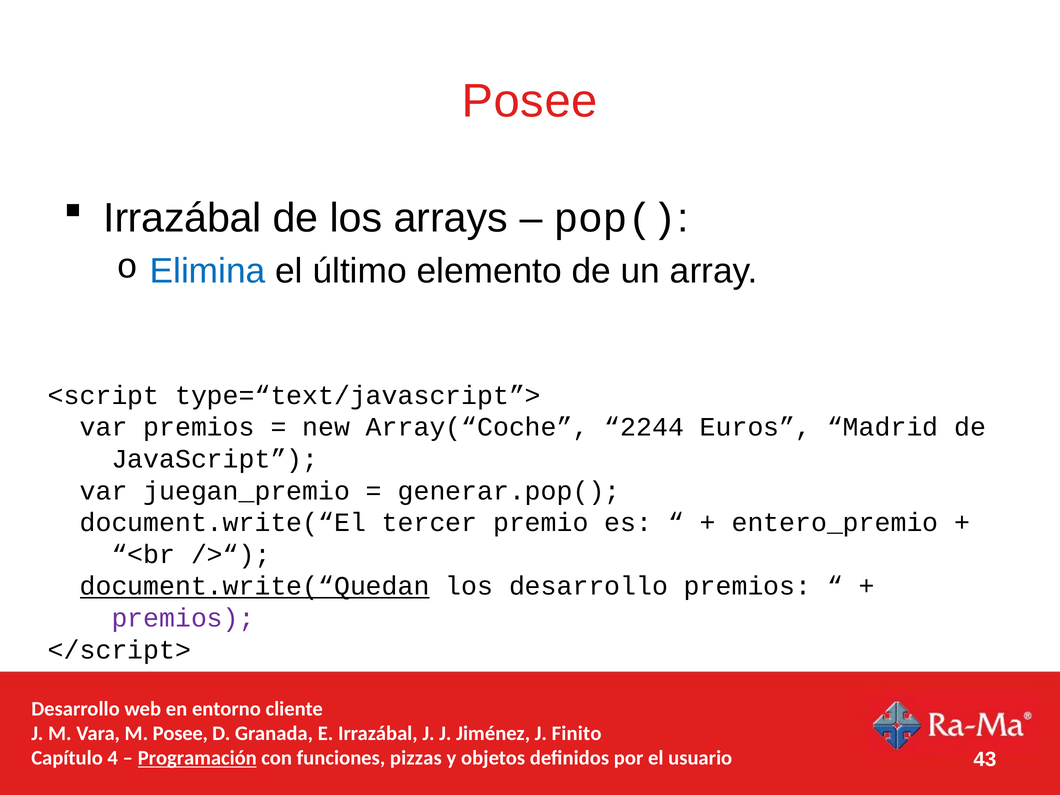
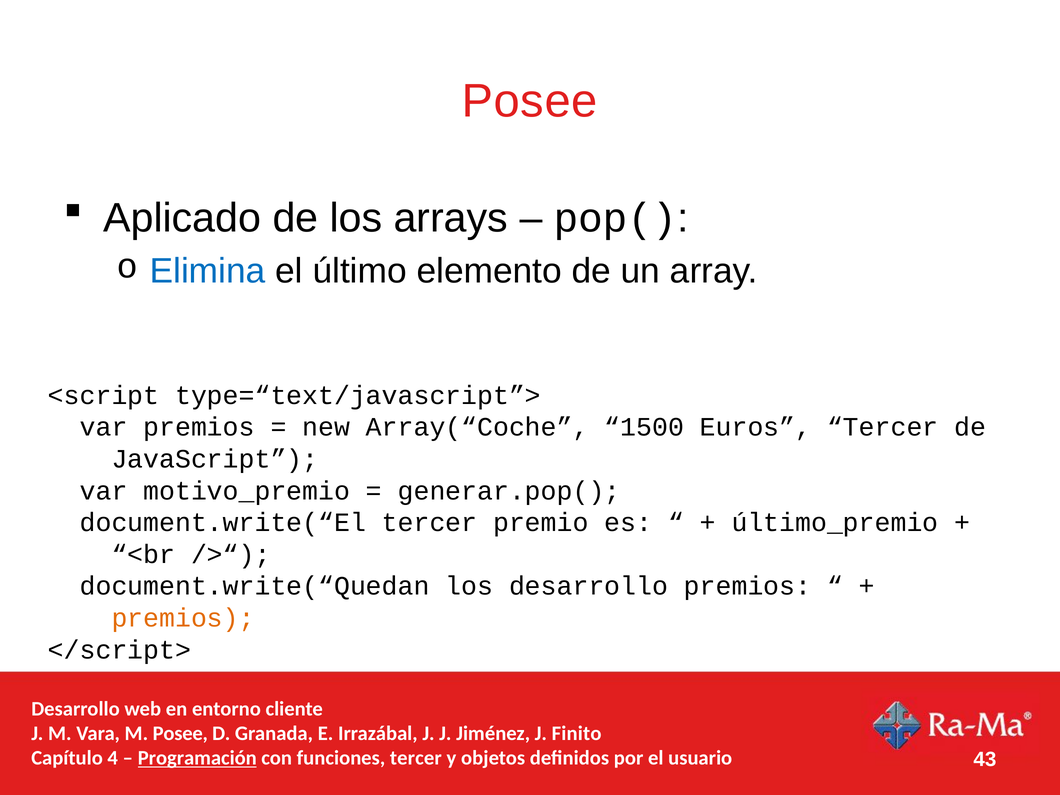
Irrazábal: Irrazábal -> Aplicado (182, 218)
2244: 2244 -> 1500 (644, 427)
Euros Madrid: Madrid -> Tercer (883, 427)
juegan_premio: juegan_premio -> motivo_premio (247, 491)
entero_premio: entero_premio -> último_premio (835, 523)
document.write(“Quedan underline: present -> none (255, 586)
premios colour: purple -> orange (183, 618)
funciones pizzas: pizzas -> tercer (416, 758)
